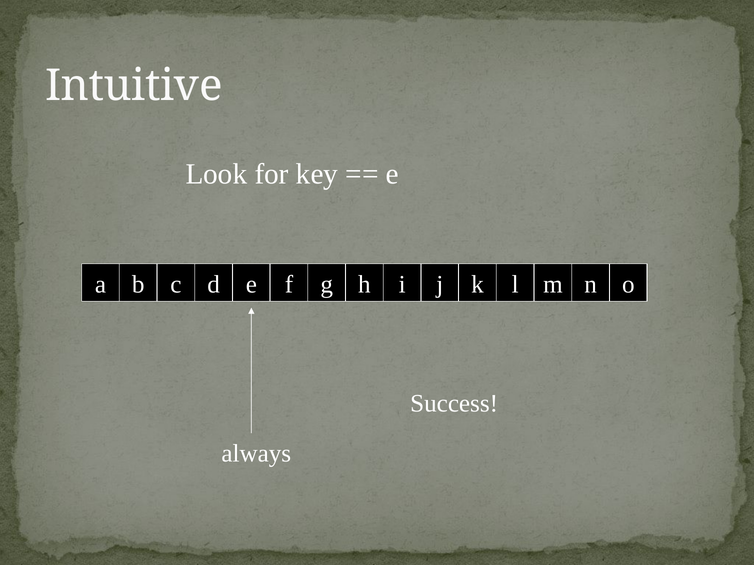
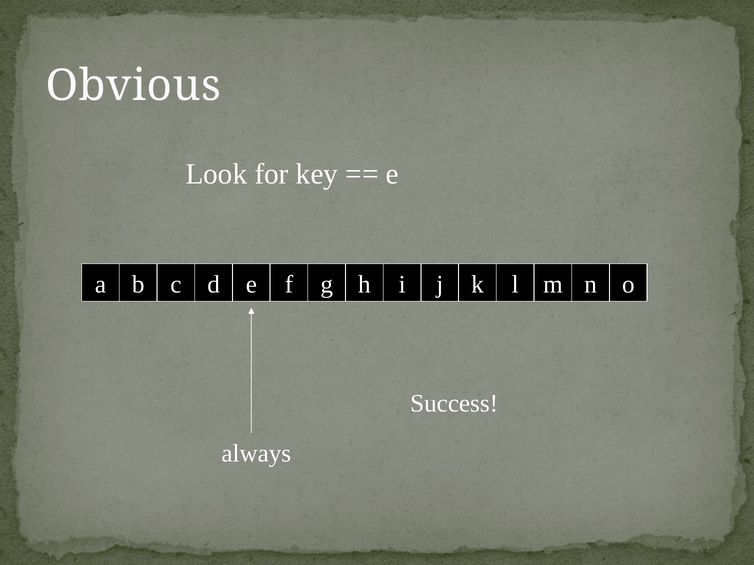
Intuitive: Intuitive -> Obvious (133, 86)
